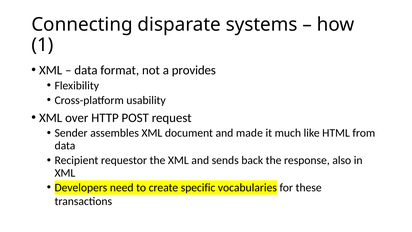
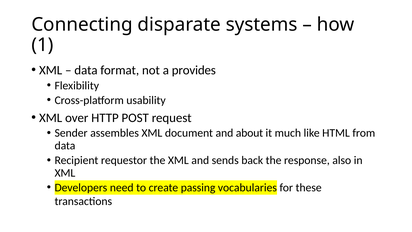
made: made -> about (249, 133)
specific: specific -> passing (198, 187)
